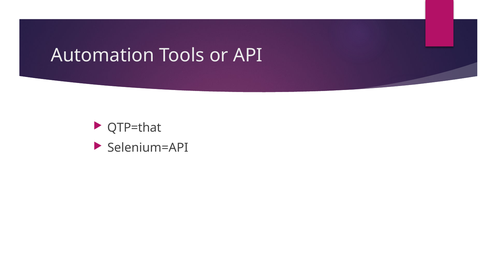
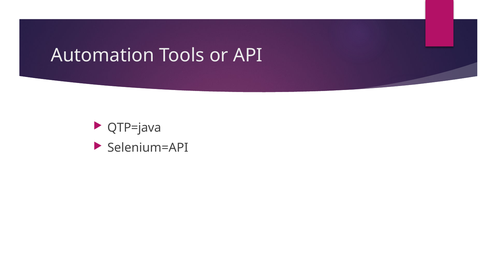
QTP=that: QTP=that -> QTP=java (134, 128)
